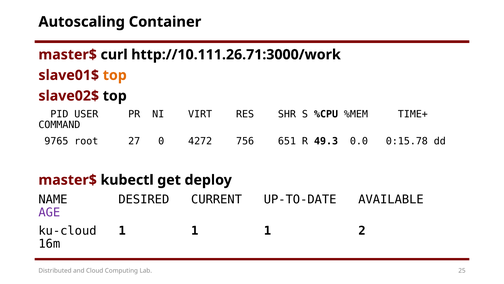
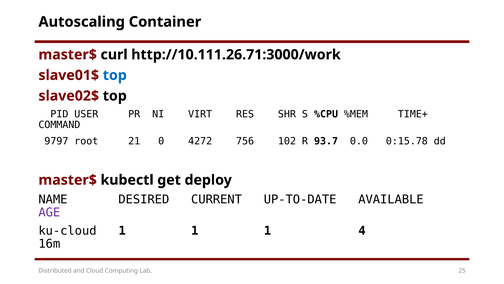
top colour: orange -> blue (115, 75)
9765: 9765 -> 9797 (56, 141)
27: 27 -> 21 (134, 141)
651: 651 -> 102 (287, 141)
49.3: 49.3 -> 93.7 (326, 141)
2: 2 -> 4 (362, 230)
